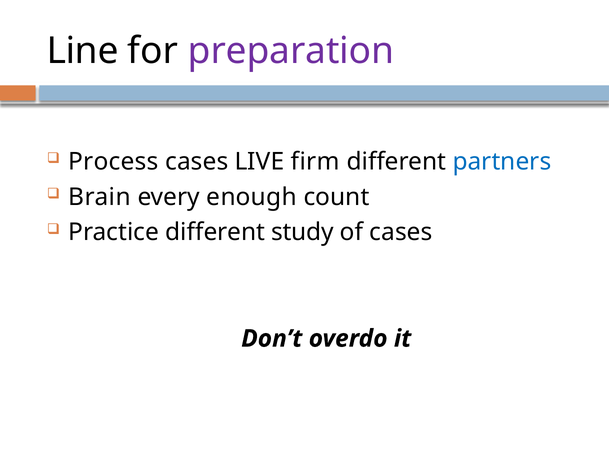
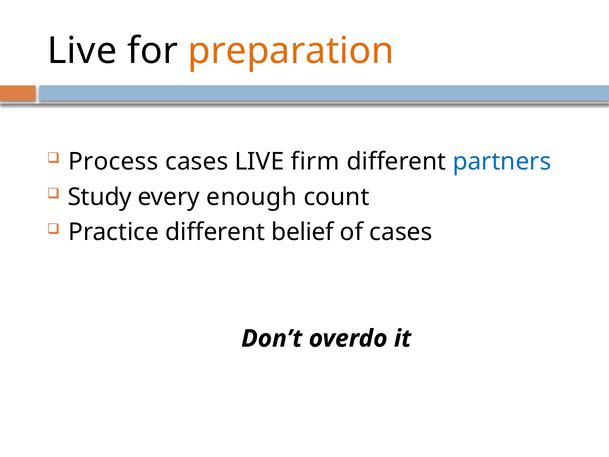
Line: Line -> Live (82, 51)
preparation colour: purple -> orange (291, 51)
Brain: Brain -> Study (100, 197)
study: study -> belief (303, 232)
